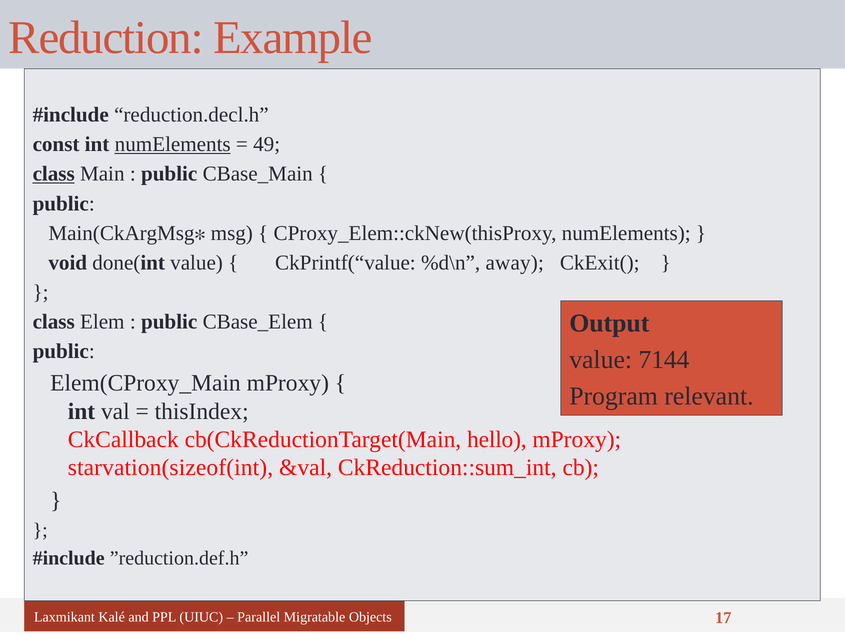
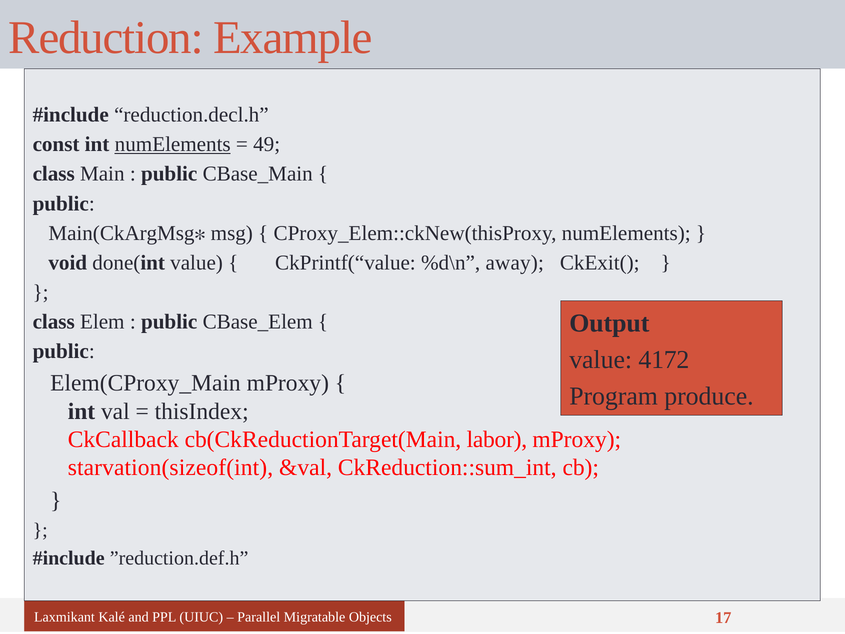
class underline: present -> none (54, 174)
7144: 7144 -> 4172 (664, 360)
relevant: relevant -> produce (709, 396)
hello: hello -> labor (497, 439)
